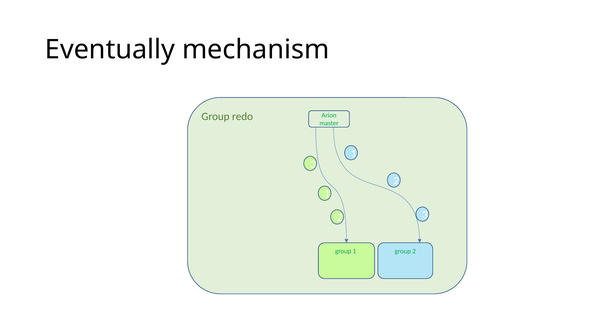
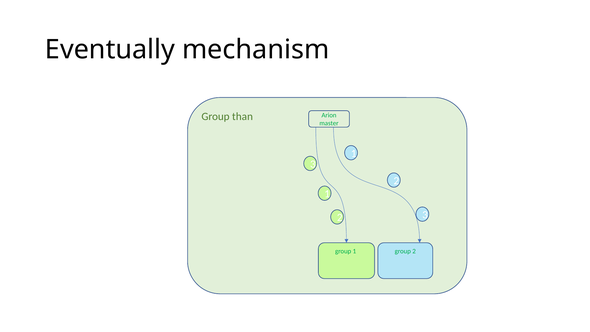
redo: redo -> than (242, 117)
